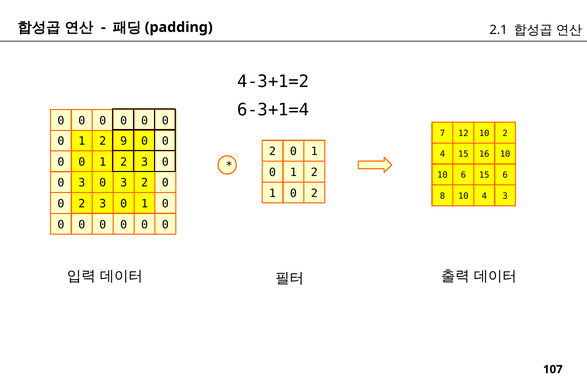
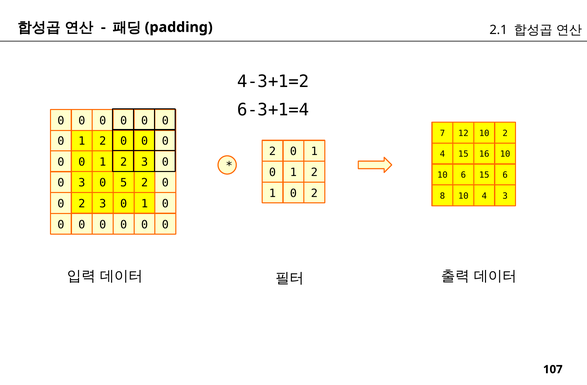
1 2 9: 9 -> 0 (124, 141)
0 3: 3 -> 5 (124, 183)
